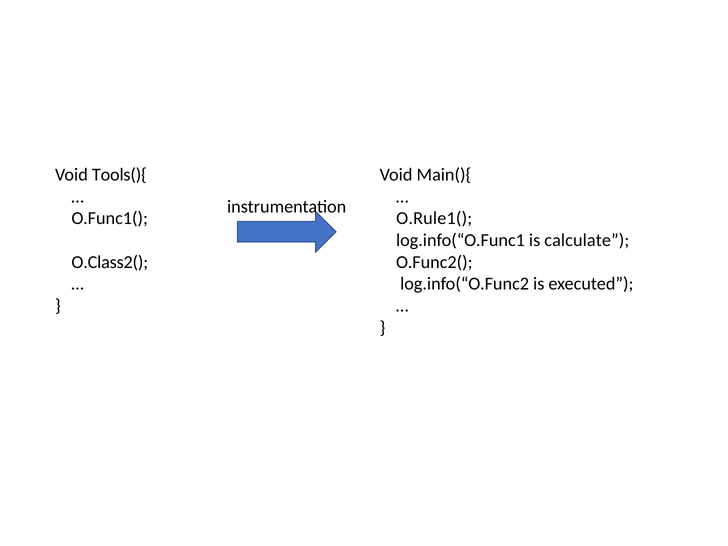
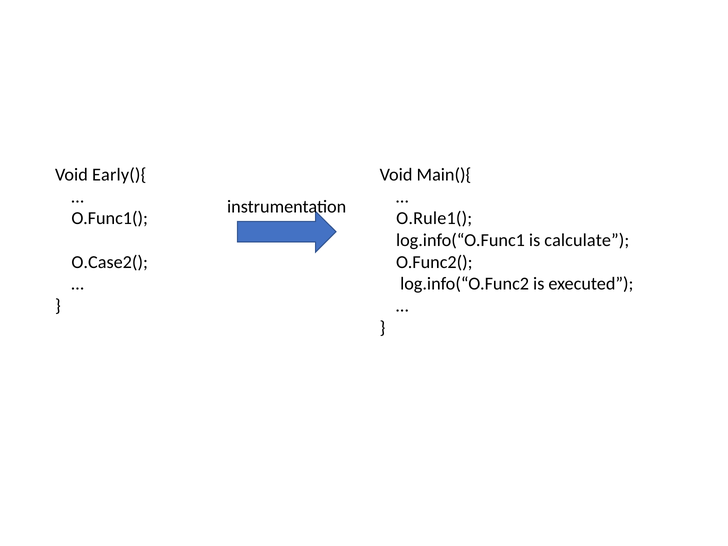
Tools(){: Tools(){ -> Early(){ (119, 175)
O.Class2(: O.Class2( -> O.Case2( (110, 262)
